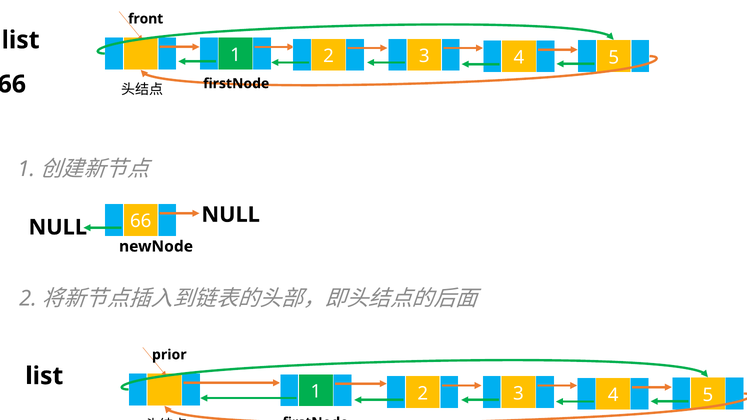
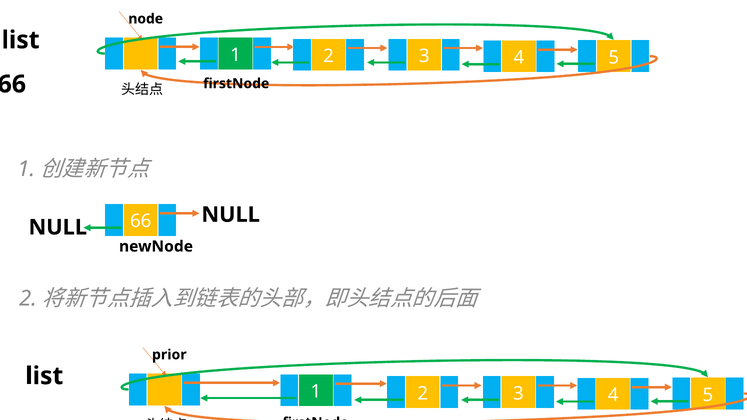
front: front -> node (146, 19)
